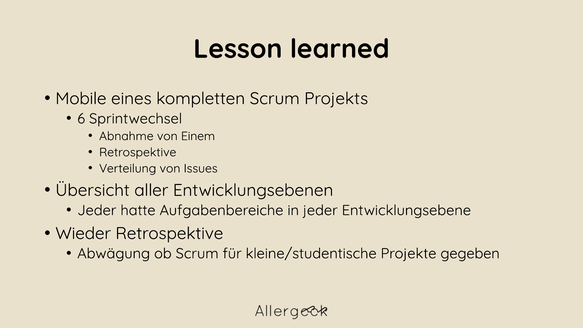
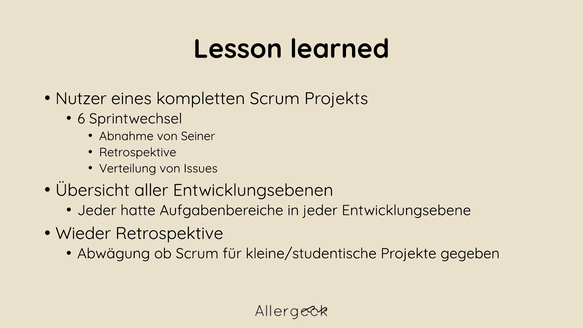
Mobile: Mobile -> Nutzer (81, 99)
Einem: Einem -> Seiner (198, 136)
